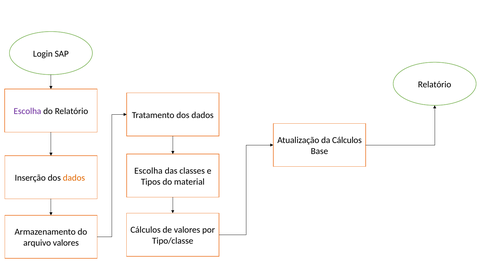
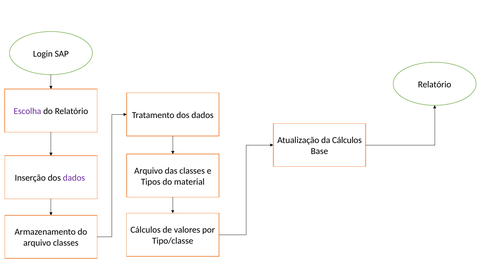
Escolha: Escolha -> Arquivo (149, 171)
dados colour: orange -> purple (74, 178)
arquivo valores: valores -> classes (66, 243)
